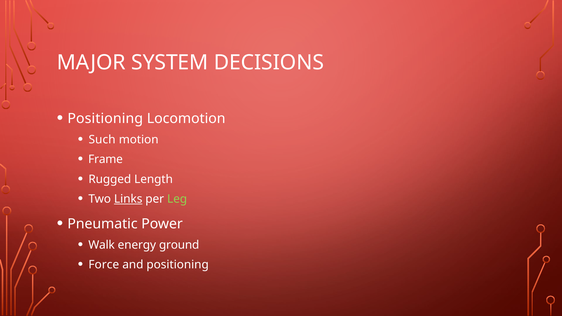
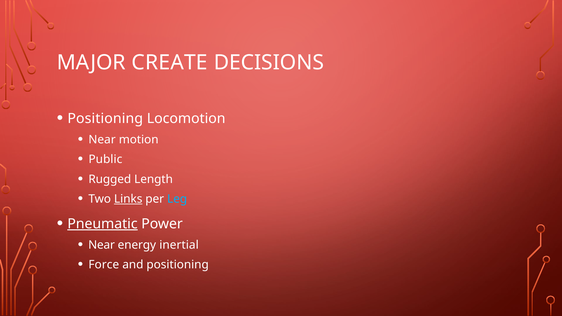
SYSTEM: SYSTEM -> CREATE (170, 62)
Such: Such -> Near (102, 140)
Frame: Frame -> Public (105, 159)
Leg colour: light green -> light blue (177, 199)
Pneumatic underline: none -> present (102, 224)
Walk: Walk -> Near (102, 245)
ground: ground -> inertial (179, 245)
